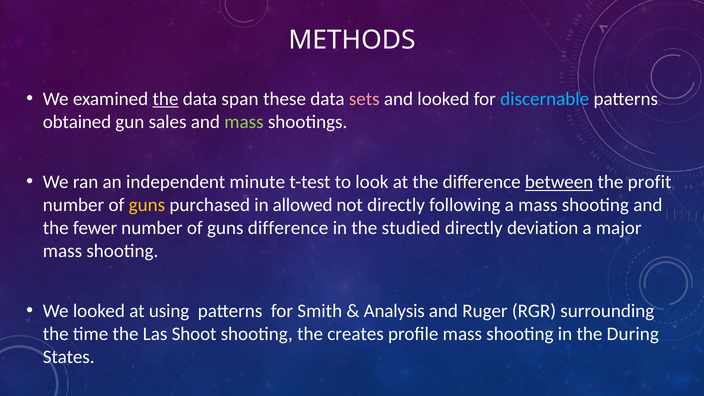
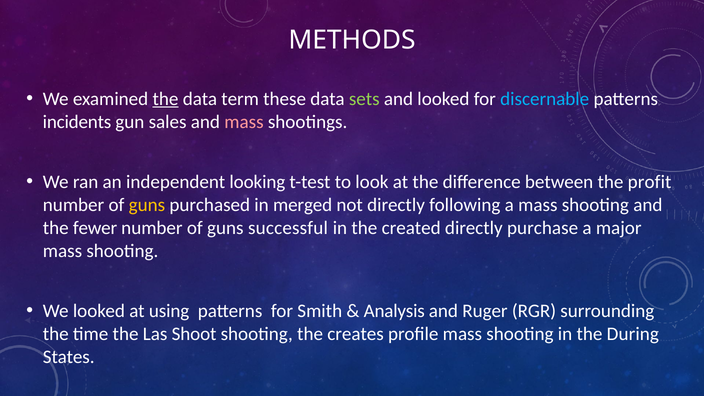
span: span -> term (240, 99)
sets colour: pink -> light green (364, 99)
obtained: obtained -> incidents (77, 122)
mass colour: light green -> pink (244, 122)
minute: minute -> looking (257, 182)
between underline: present -> none (559, 182)
allowed: allowed -> merged (303, 205)
guns difference: difference -> successful (288, 228)
studied: studied -> created (411, 228)
deviation: deviation -> purchase (543, 228)
